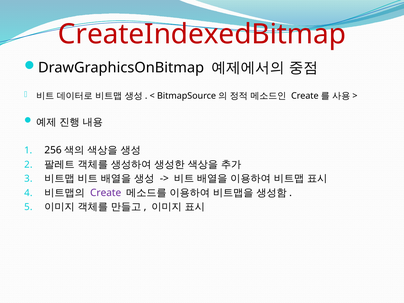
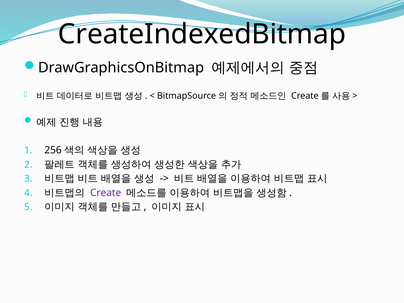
CreateIndexedBitmap colour: red -> black (202, 34)
